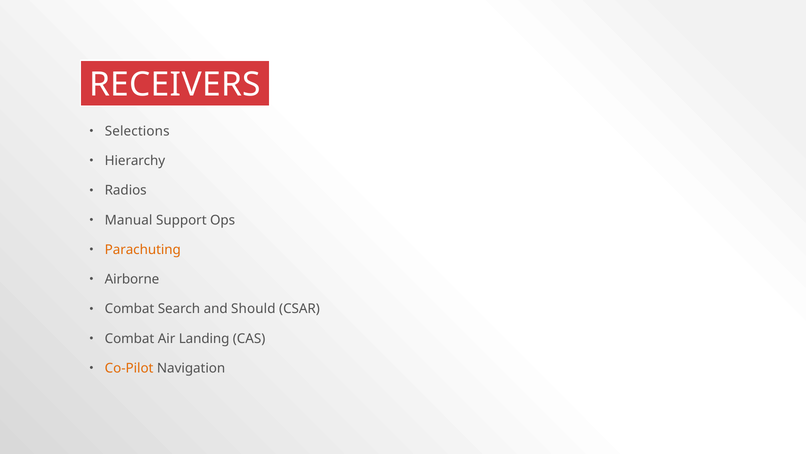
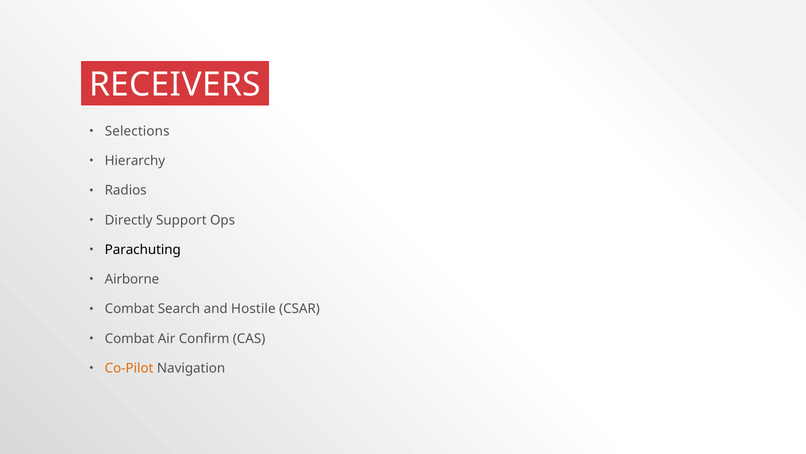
Manual: Manual -> Directly (129, 220)
Parachuting colour: orange -> black (143, 249)
Should: Should -> Hostile (253, 309)
Landing: Landing -> Confirm (204, 338)
